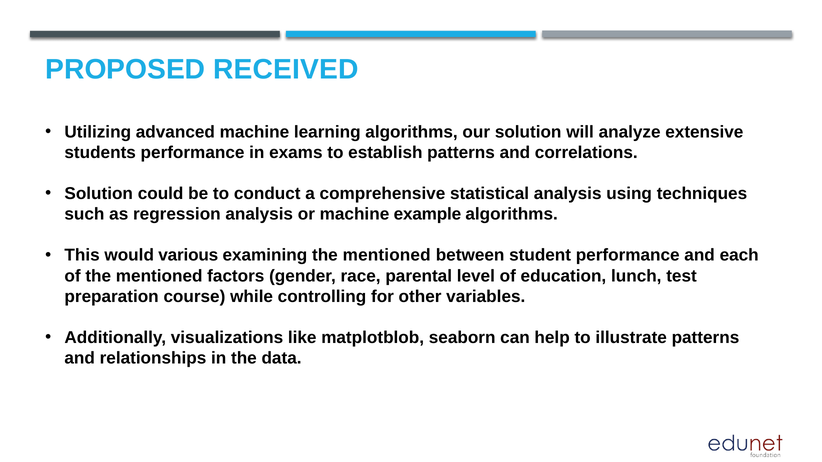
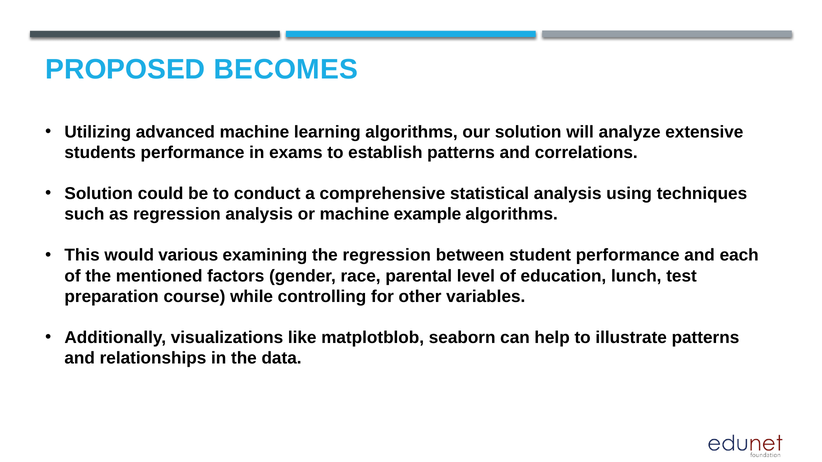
RECEIVED: RECEIVED -> BECOMES (286, 69)
examining the mentioned: mentioned -> regression (387, 256)
